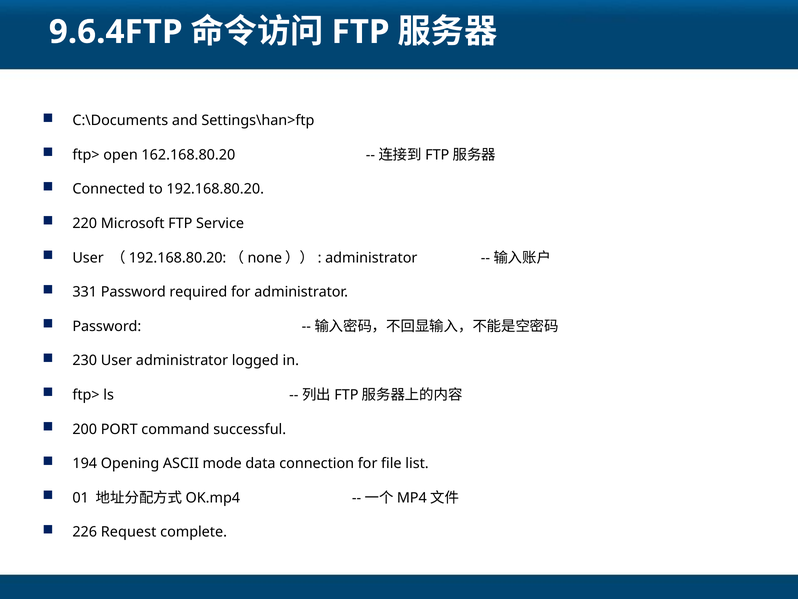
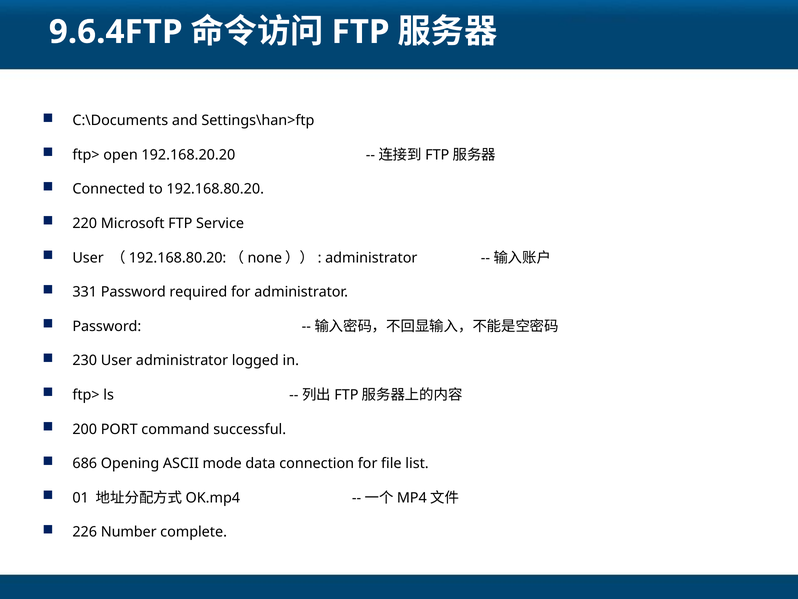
162.168.80.20: 162.168.80.20 -> 192.168.20.20 (188, 155)
194: 194 -> 686 (85, 463)
Request: Request -> Number (129, 532)
